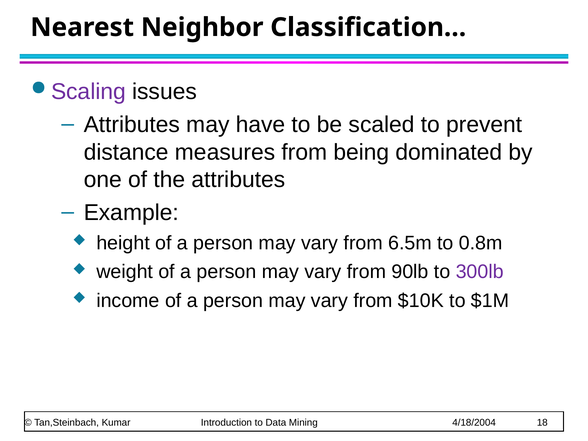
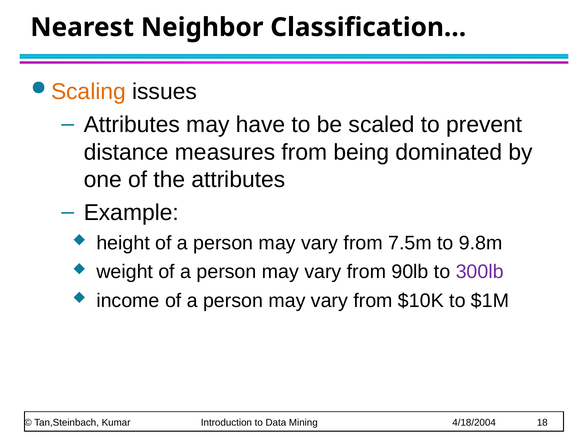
Scaling colour: purple -> orange (88, 92)
6.5m: 6.5m -> 7.5m (410, 243)
0.8m: 0.8m -> 9.8m (481, 243)
